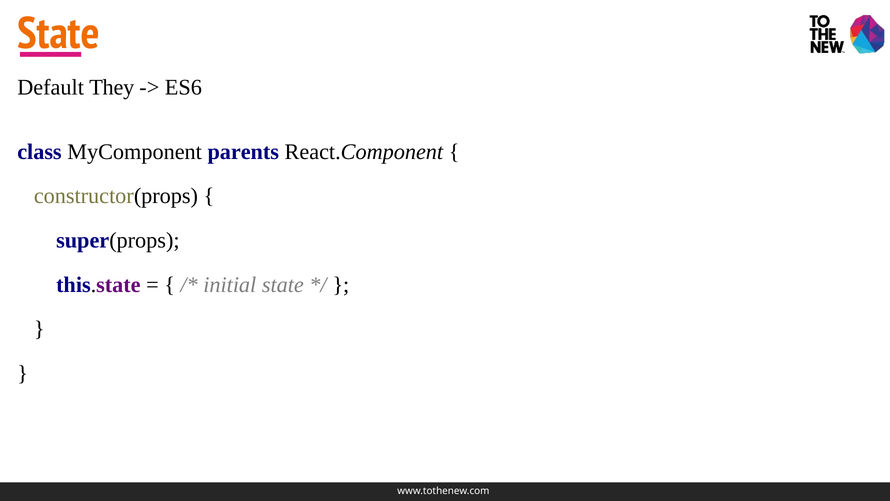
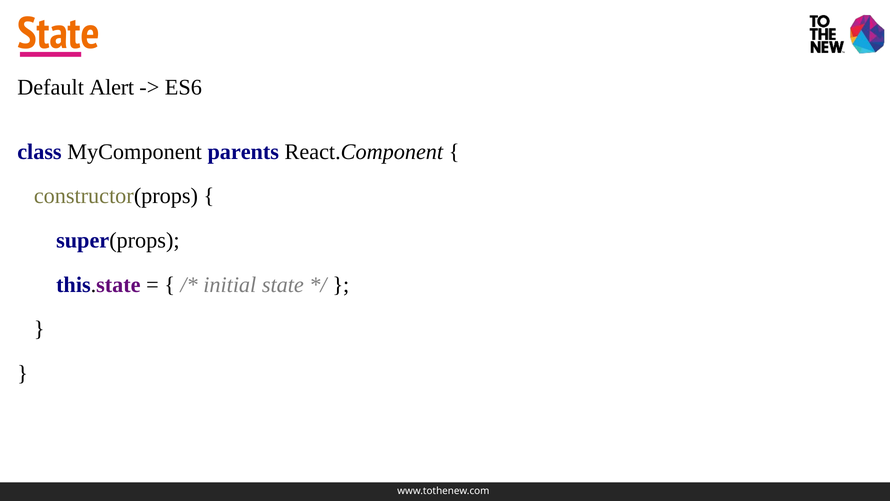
They: They -> Alert (112, 87)
